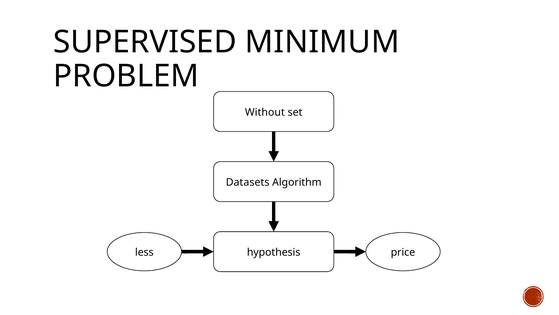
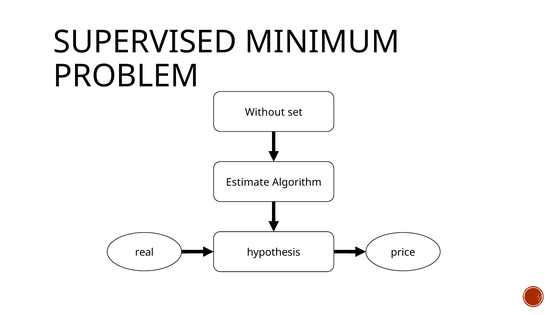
Datasets: Datasets -> Estimate (248, 182)
less: less -> real (144, 252)
